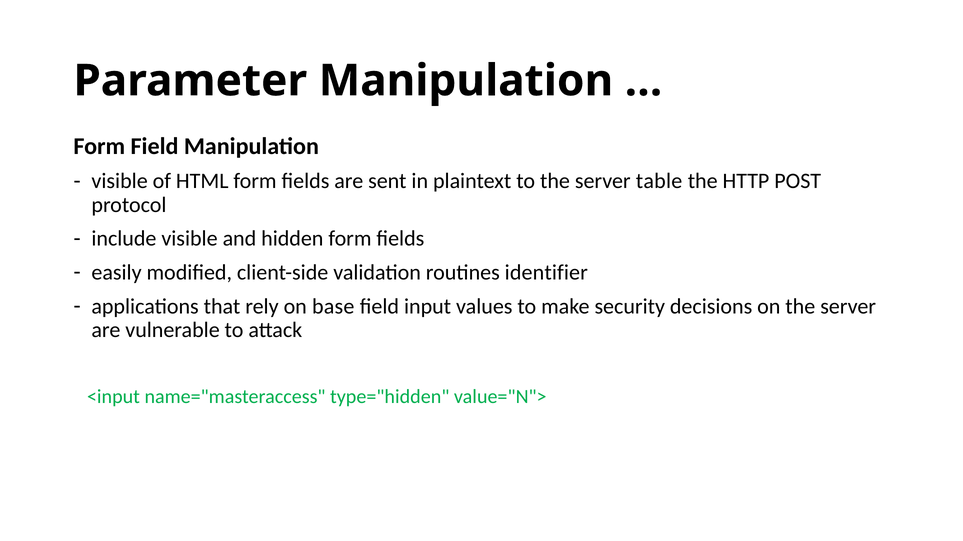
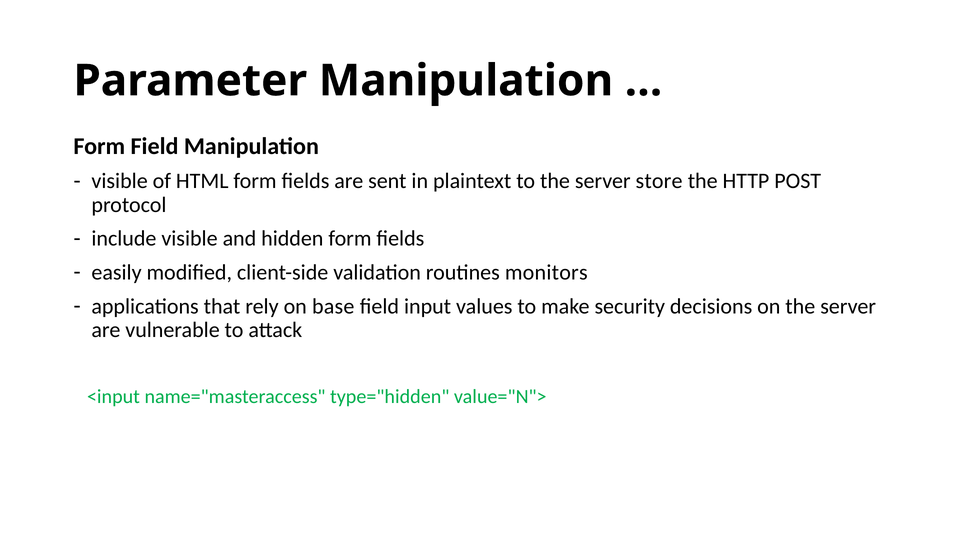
table: table -> store (659, 181)
identifier: identifier -> monitors (546, 273)
